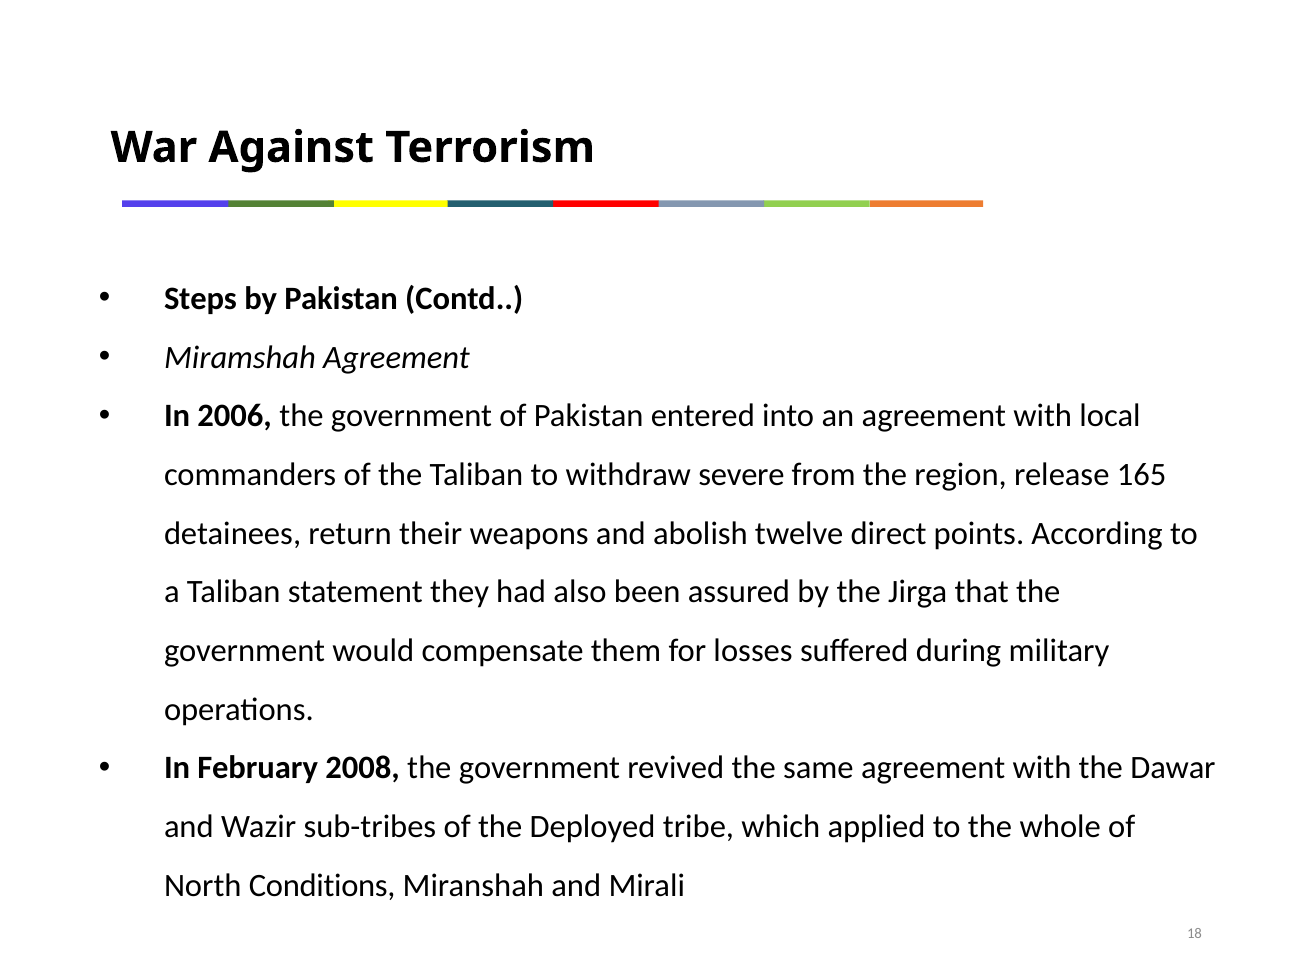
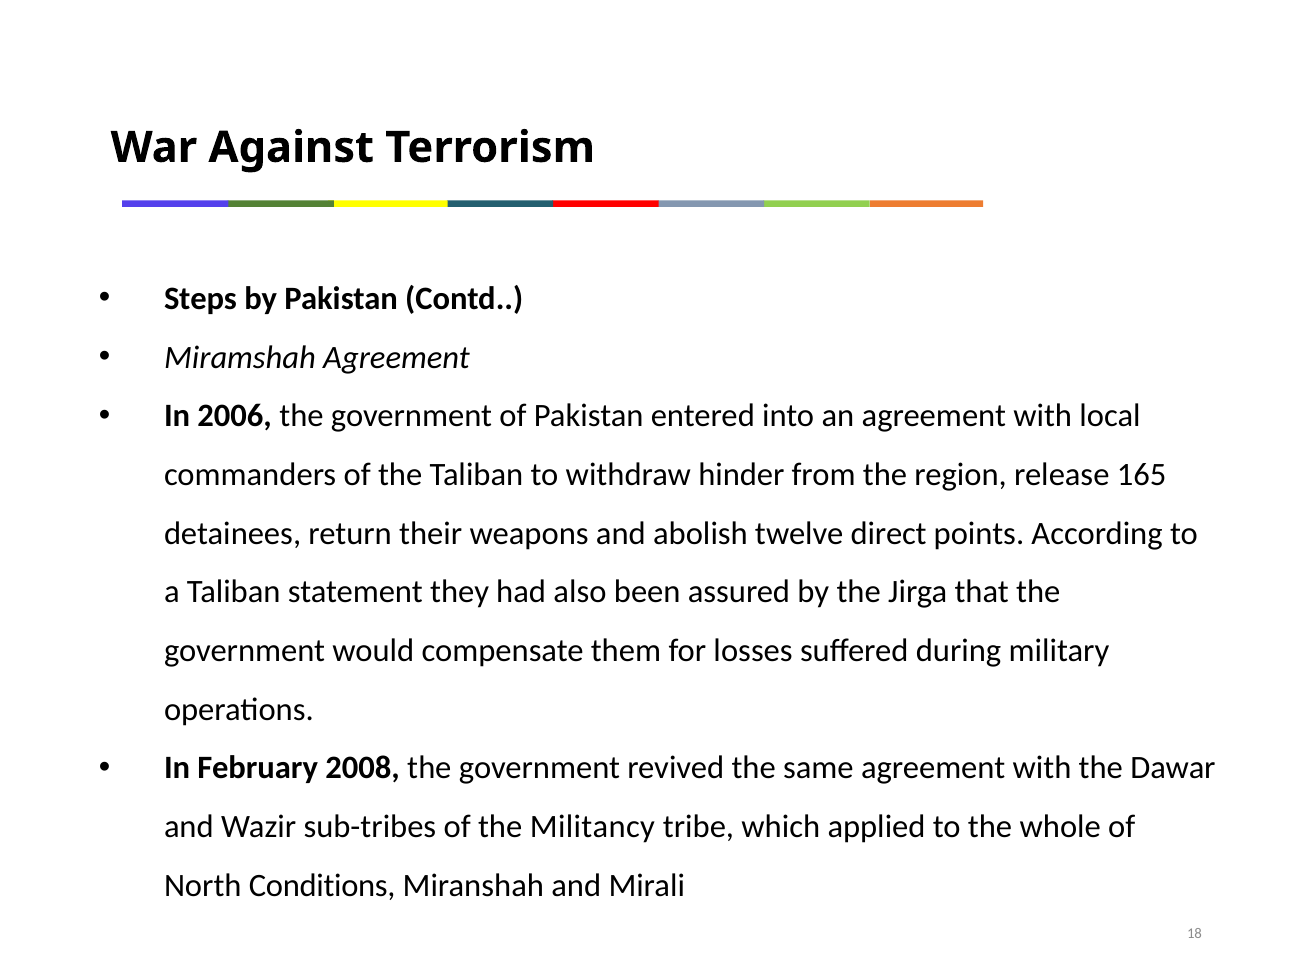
severe: severe -> hinder (741, 475)
Deployed: Deployed -> Militancy (592, 827)
